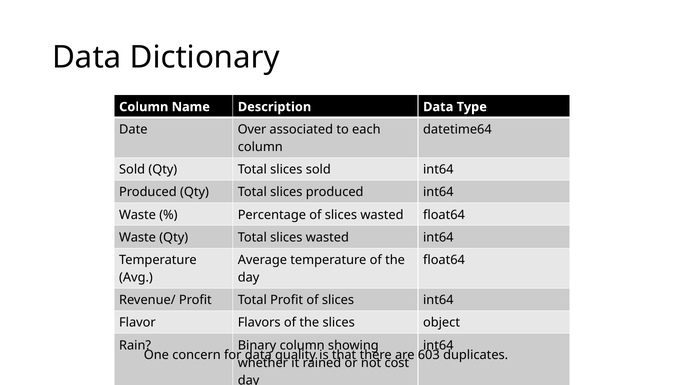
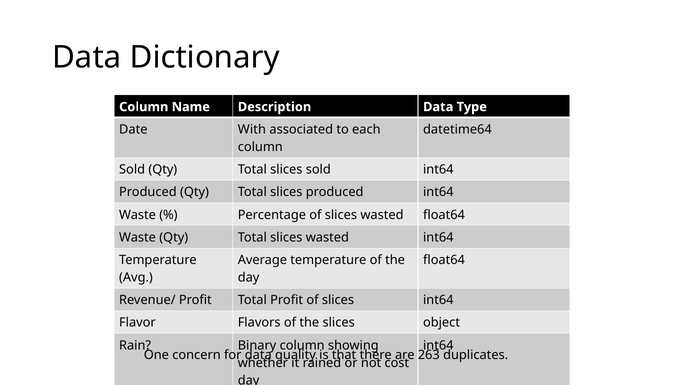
Over: Over -> With (252, 129)
603: 603 -> 263 (429, 355)
